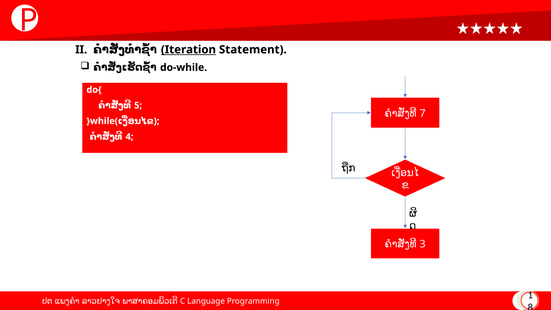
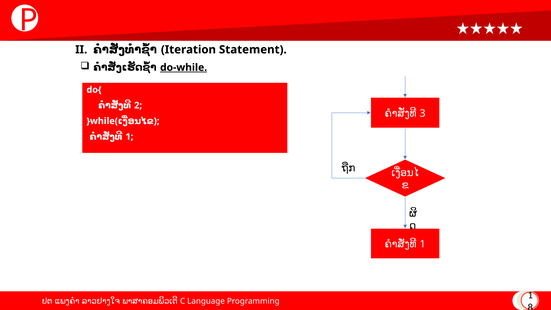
Iteration underline: present -> none (188, 50)
do-while underline: none -> present (184, 67)
5: 5 -> 2 (138, 105)
7: 7 -> 3 (423, 113)
4: 4 -> 1 (129, 137)
3: 3 -> 1 (423, 244)
